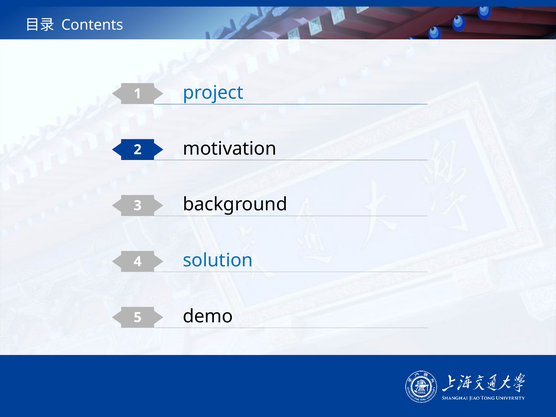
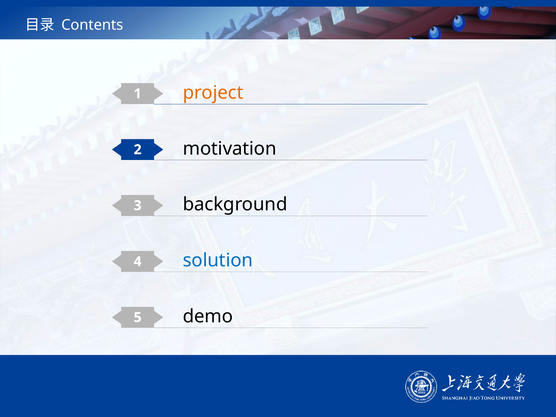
project colour: blue -> orange (213, 93)
